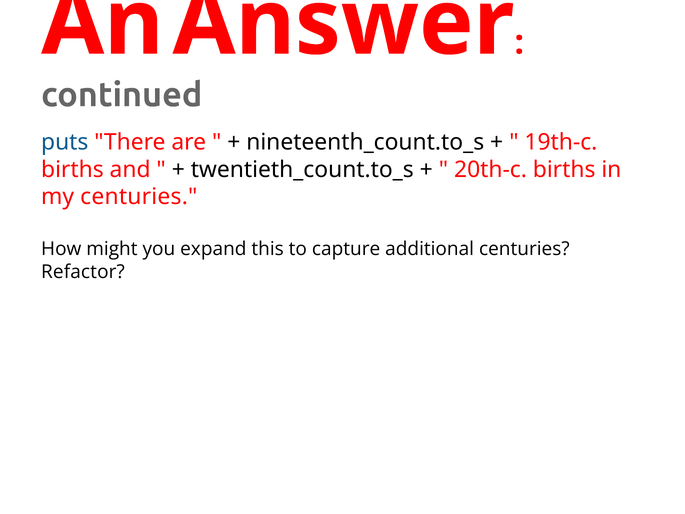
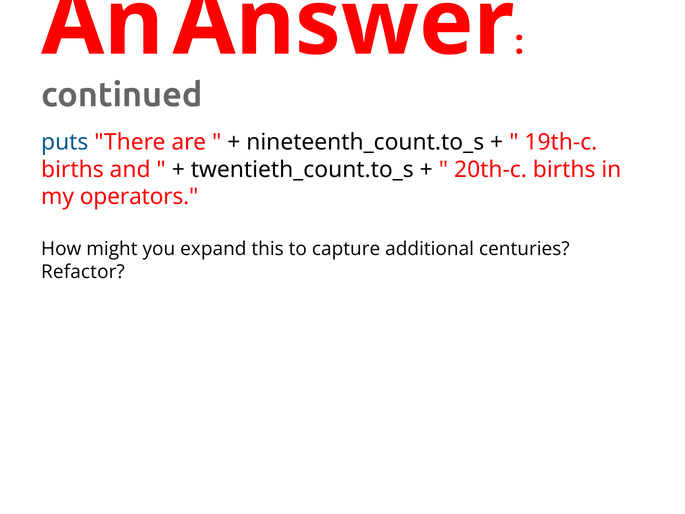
my centuries: centuries -> operators (139, 197)
